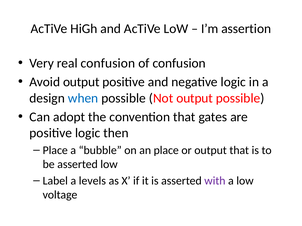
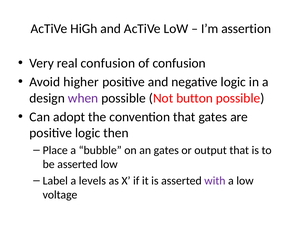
Avoid output: output -> higher (81, 82)
when colour: blue -> purple (83, 98)
Not output: output -> button (195, 98)
an place: place -> gates (166, 151)
